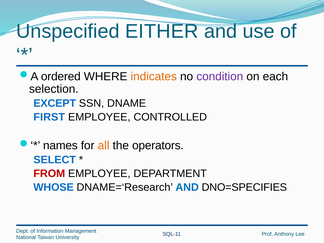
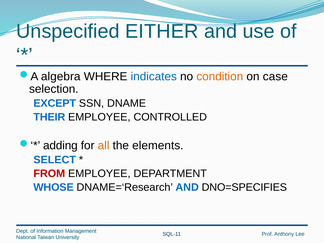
ordered: ordered -> algebra (61, 76)
indicates colour: orange -> blue (154, 76)
condition colour: purple -> orange (220, 76)
each: each -> case (275, 76)
FIRST: FIRST -> THEIR (49, 117)
names: names -> adding (60, 145)
operators: operators -> elements (158, 145)
